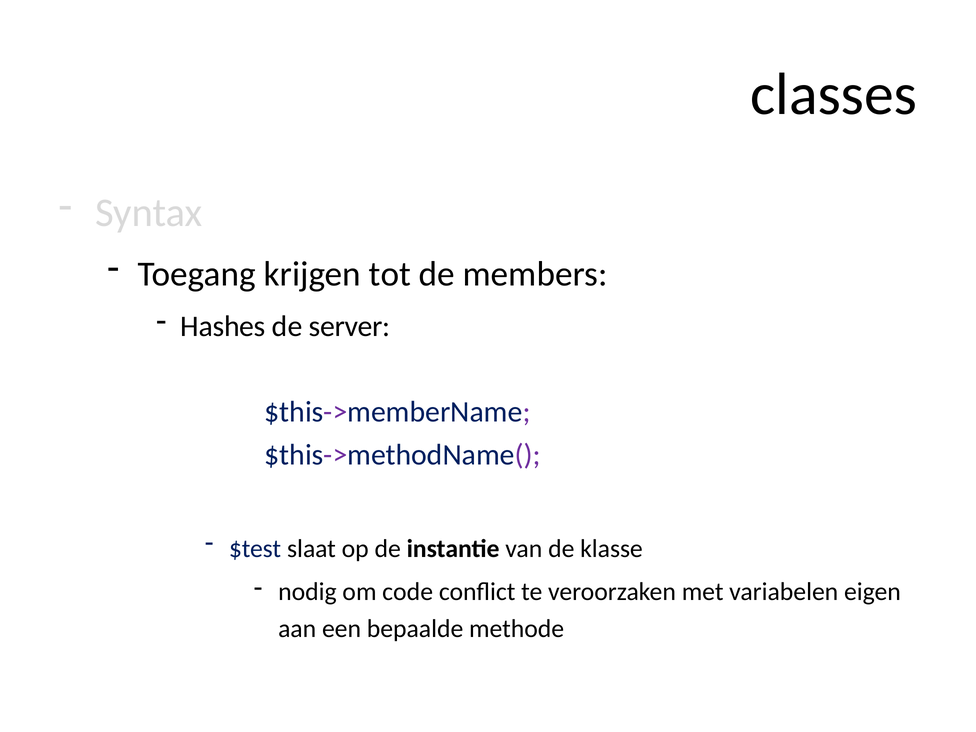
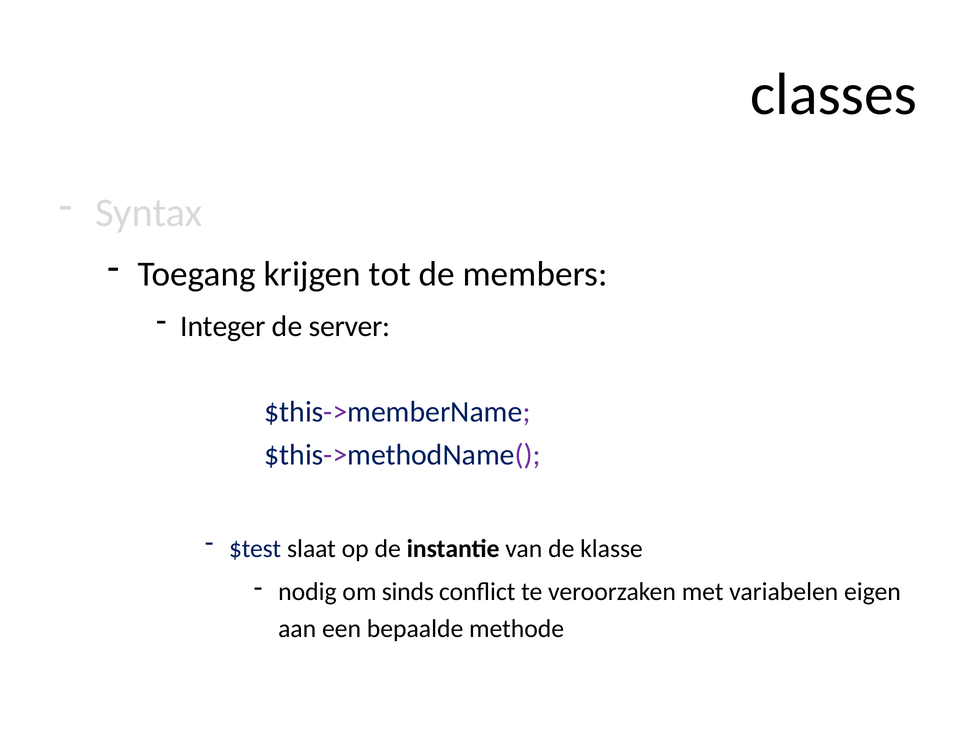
Hashes: Hashes -> Integer (223, 326)
code: code -> sinds (408, 592)
